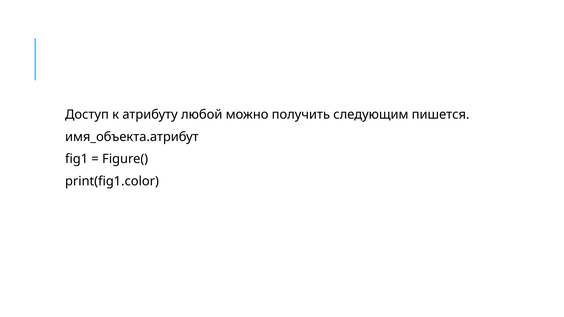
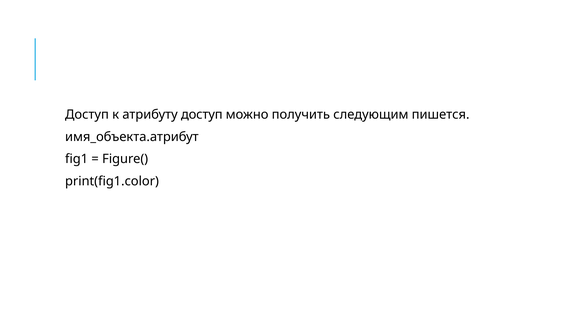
атрибуту любой: любой -> доступ (202, 115)
